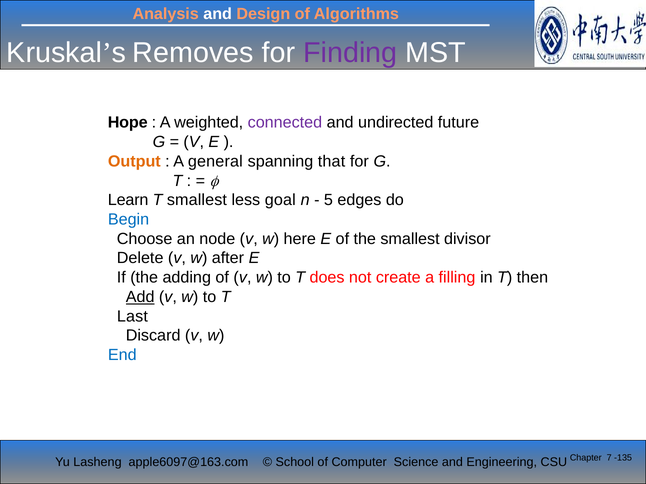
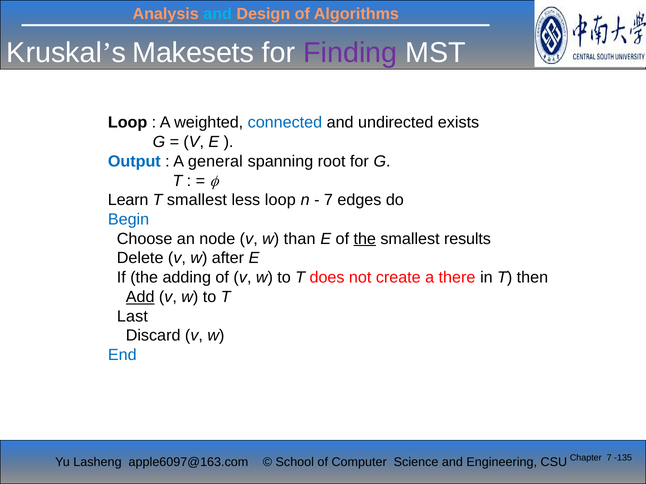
and colour: white -> light blue (218, 14)
Removes: Removes -> Makesets (193, 53)
Hope: Hope -> Loop (128, 123)
connected colour: purple -> blue (285, 123)
future: future -> exists (459, 123)
Output colour: orange -> blue (134, 162)
that: that -> root (332, 162)
less goal: goal -> loop (280, 200)
5: 5 -> 7 (328, 200)
here: here -> than (300, 239)
the underline: none -> present (365, 239)
divisor: divisor -> results (467, 239)
filling: filling -> there (457, 278)
